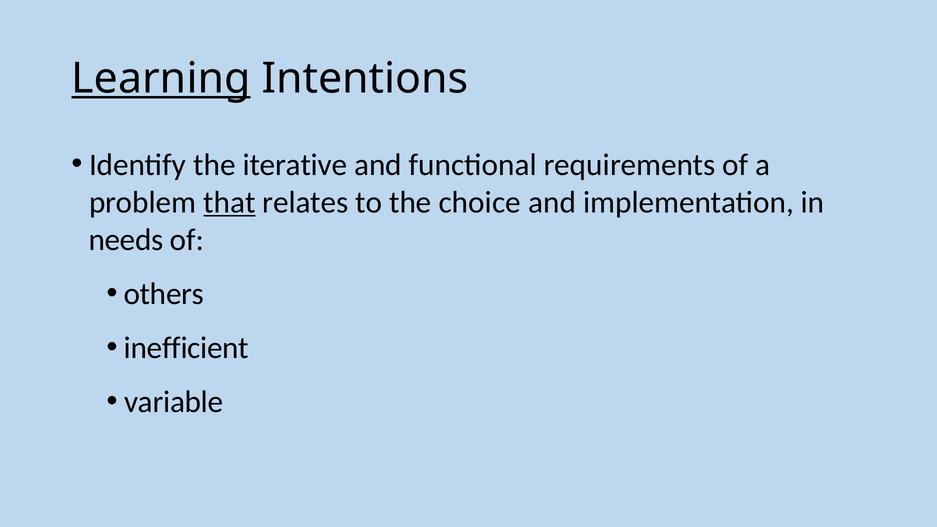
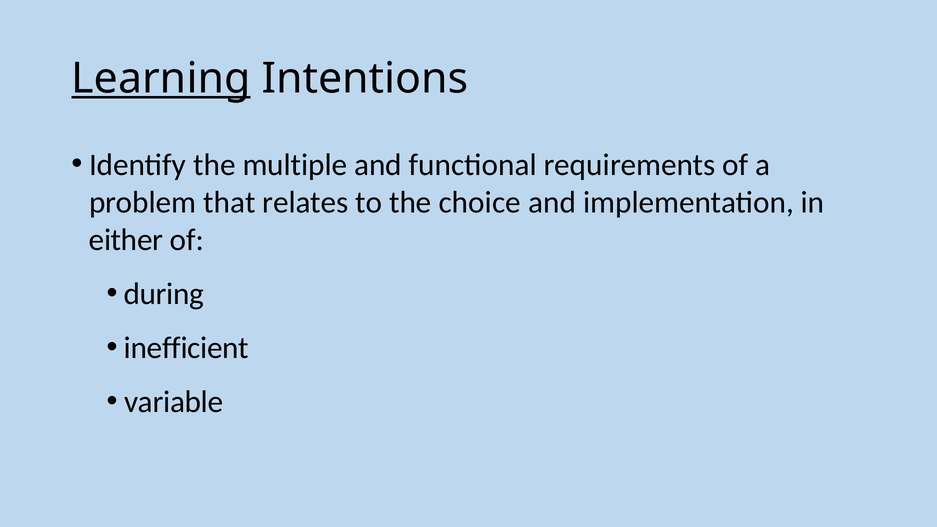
iterative: iterative -> multiple (295, 165)
that underline: present -> none (229, 202)
needs: needs -> either (126, 240)
others: others -> during (164, 294)
